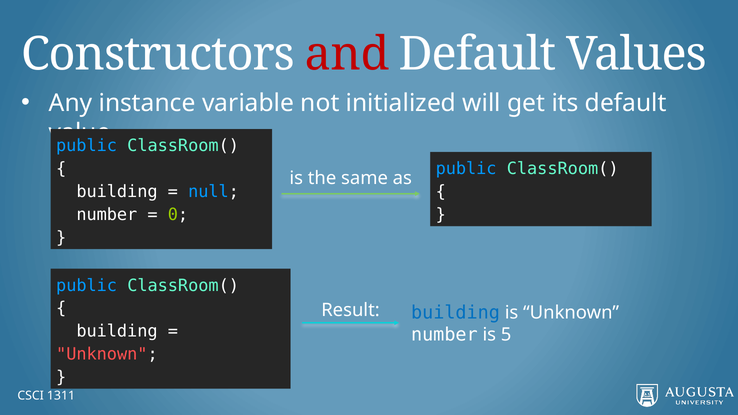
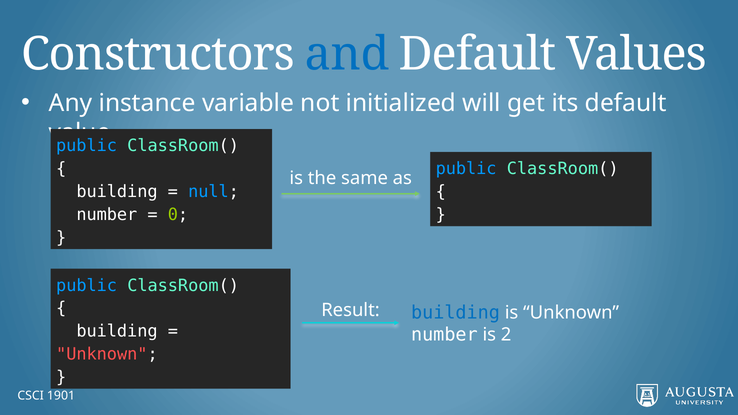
and colour: red -> blue (347, 54)
5: 5 -> 2 (506, 335)
1311: 1311 -> 1901 (61, 396)
